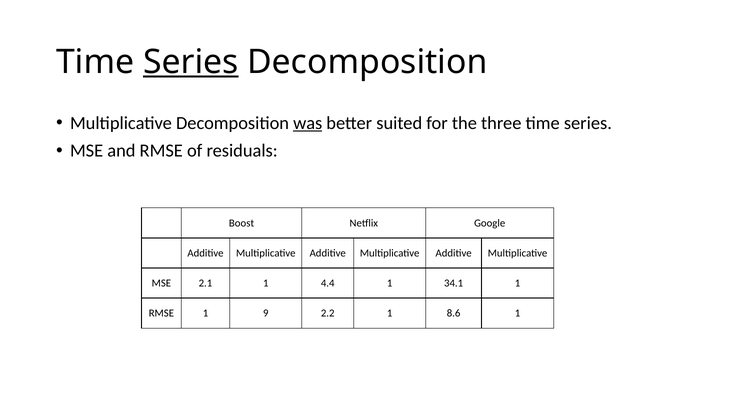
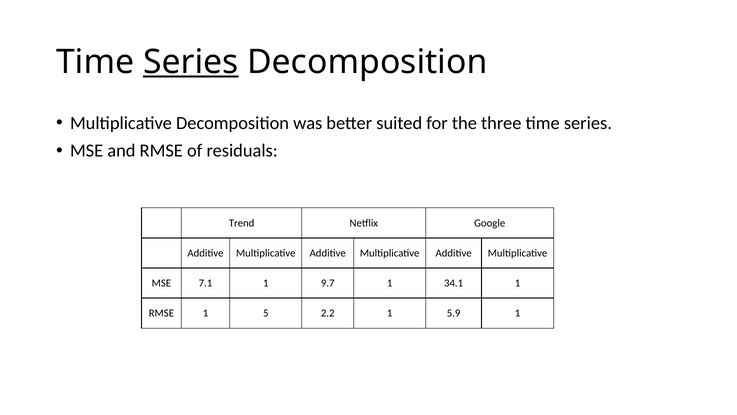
was underline: present -> none (308, 123)
Boost: Boost -> Trend (242, 223)
2.1: 2.1 -> 7.1 (205, 283)
4.4: 4.4 -> 9.7 (328, 283)
9: 9 -> 5 (266, 313)
8.6: 8.6 -> 5.9 (454, 313)
